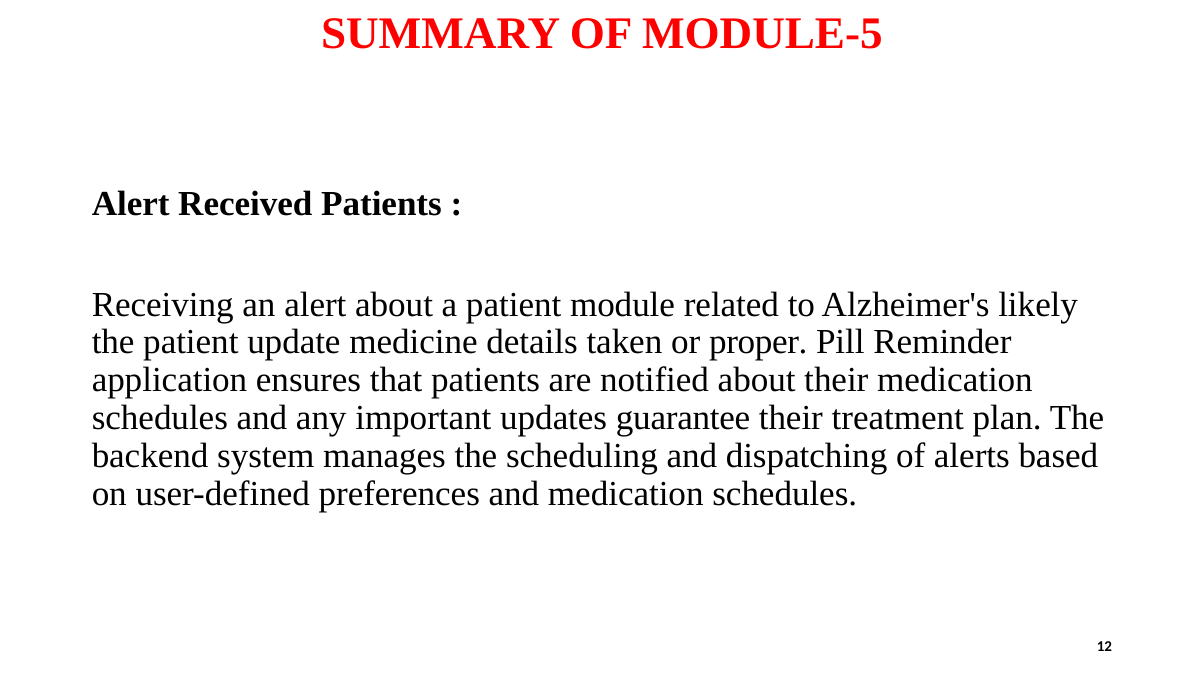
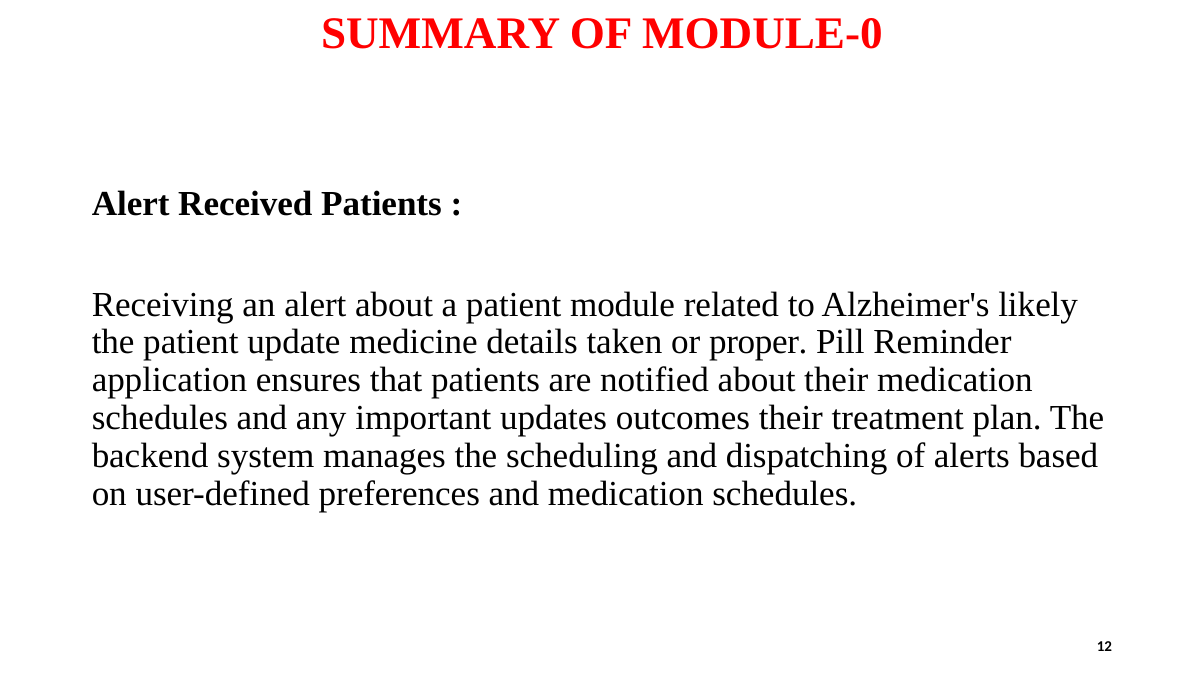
MODULE-5: MODULE-5 -> MODULE-0 (762, 33)
guarantee: guarantee -> outcomes (683, 418)
